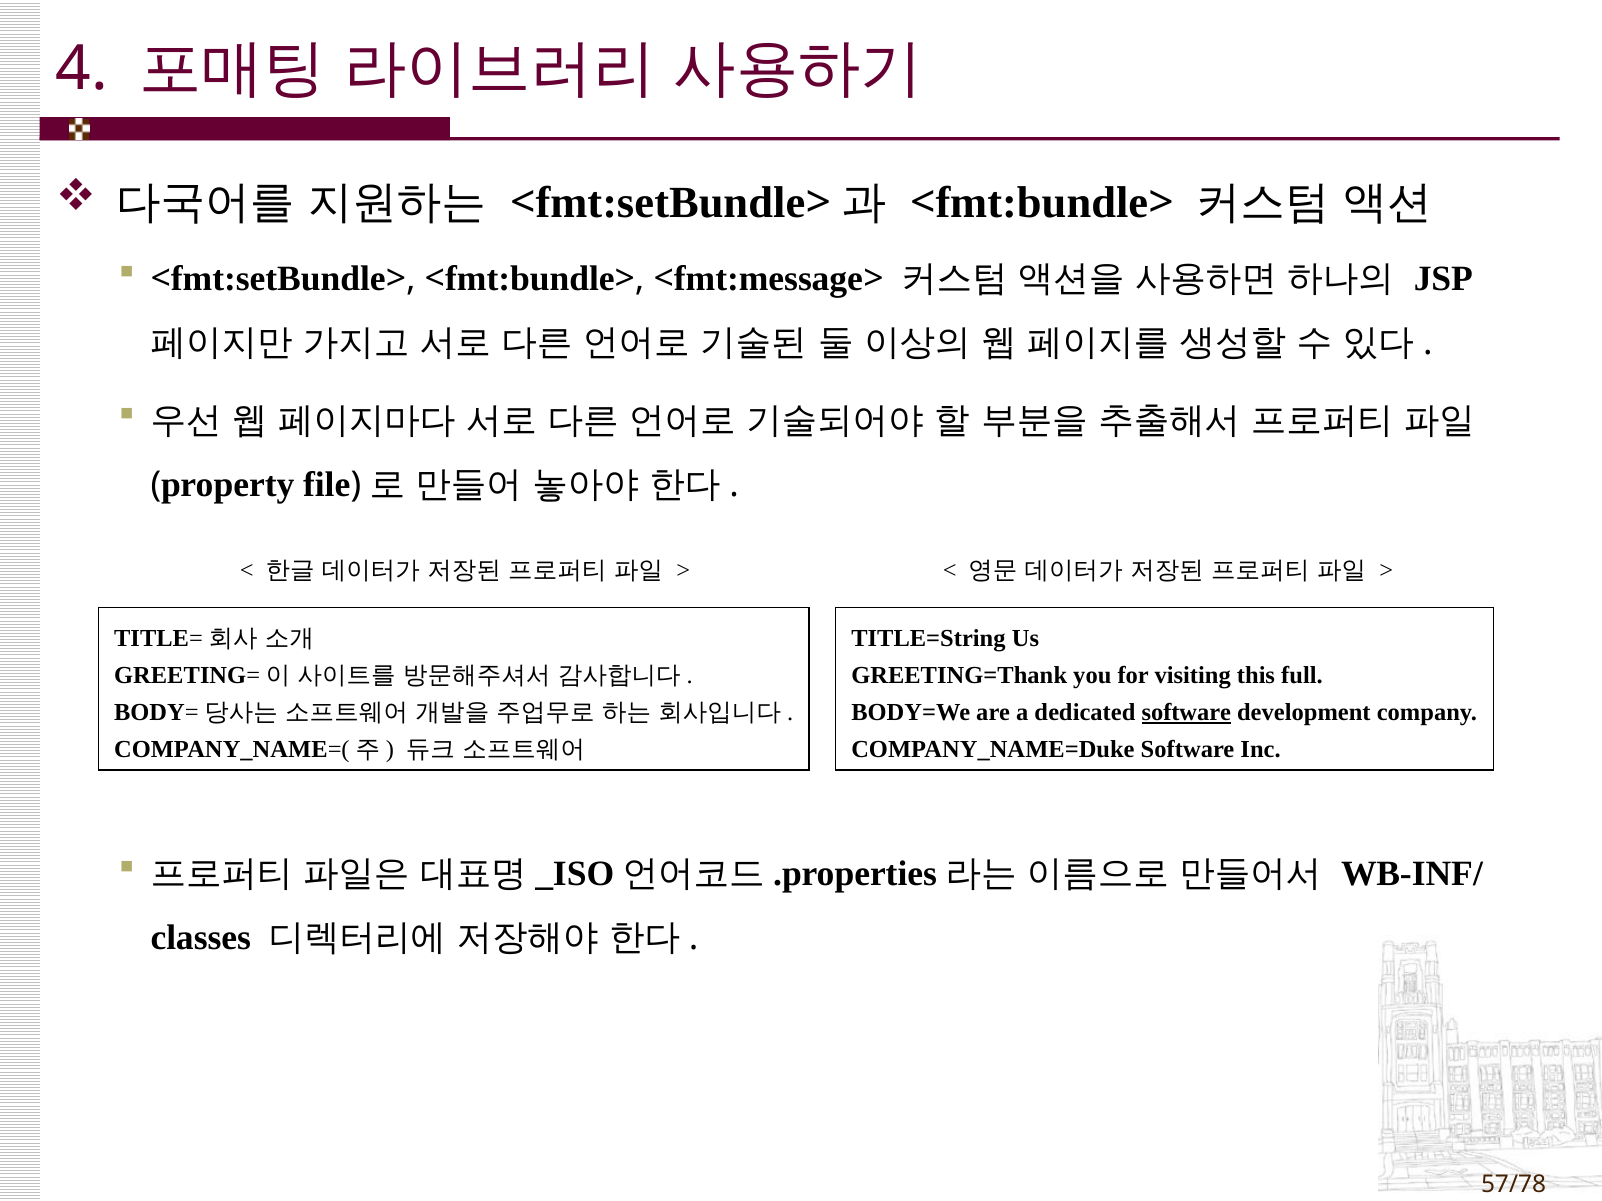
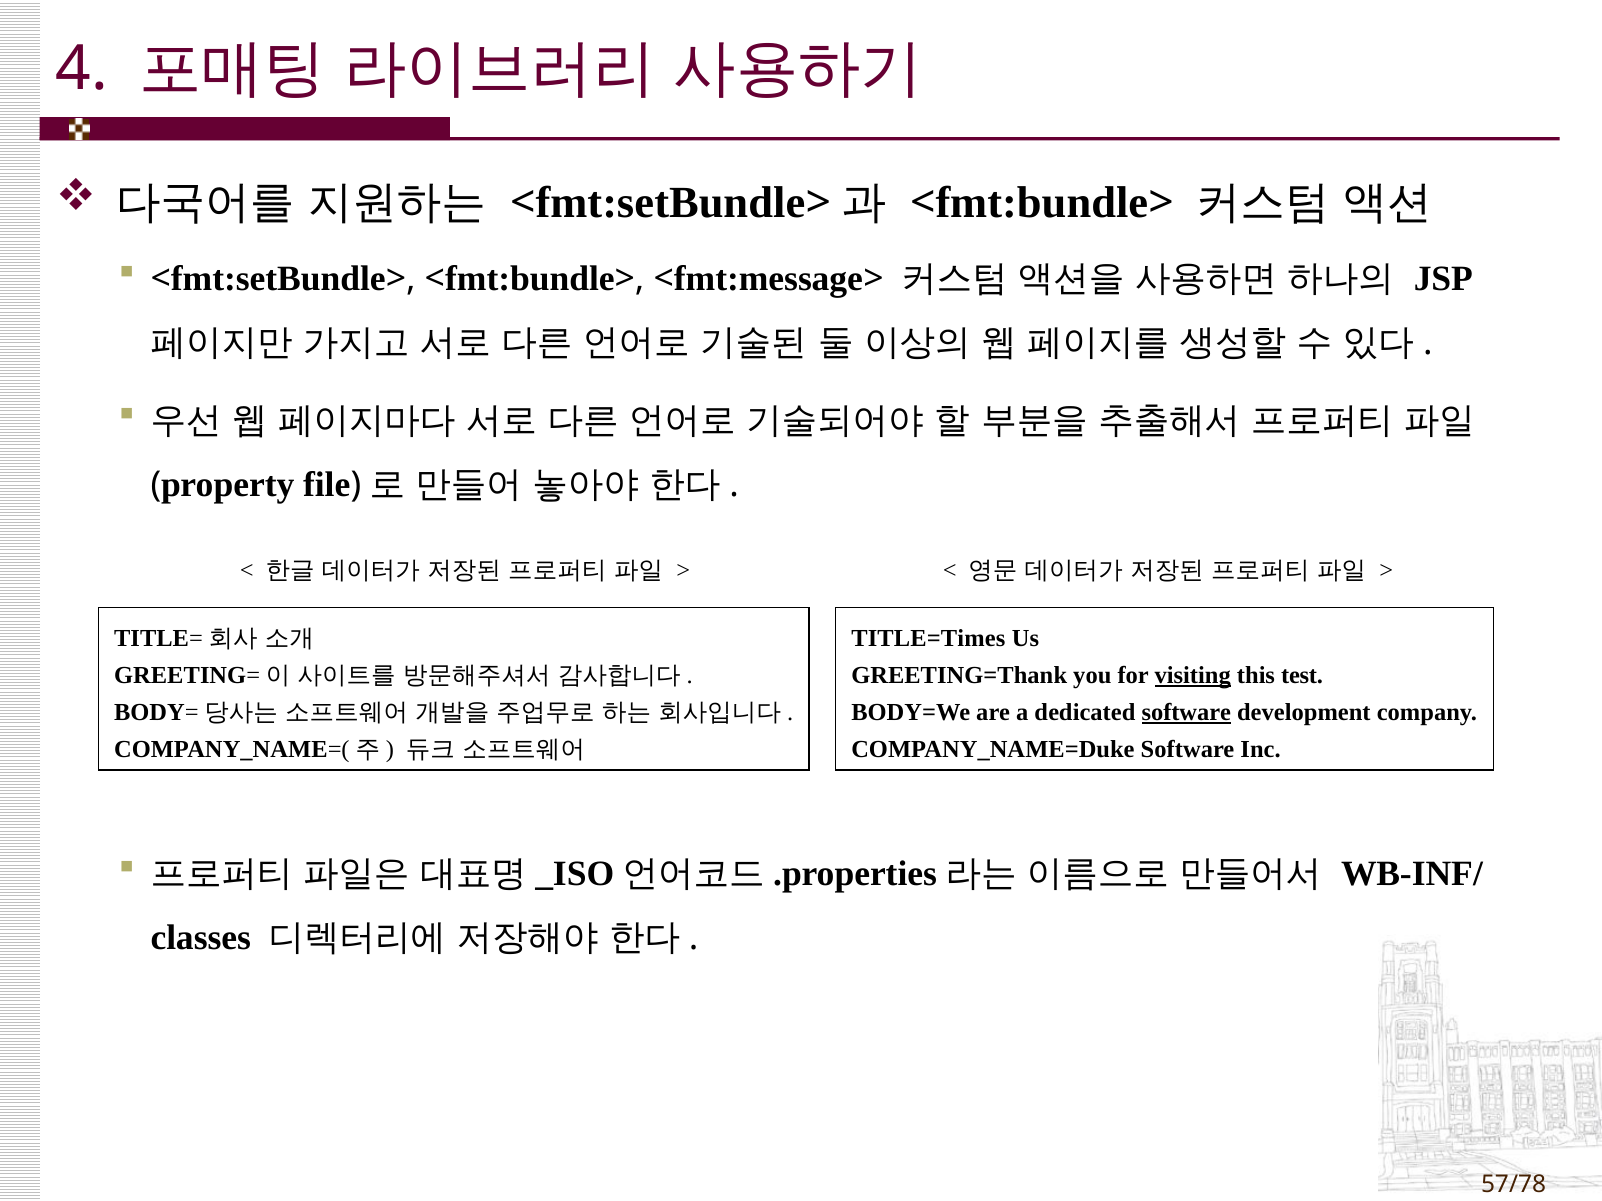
TITLE=String: TITLE=String -> TITLE=Times (928, 639)
visiting underline: none -> present (1193, 676)
full: full -> test (1302, 676)
